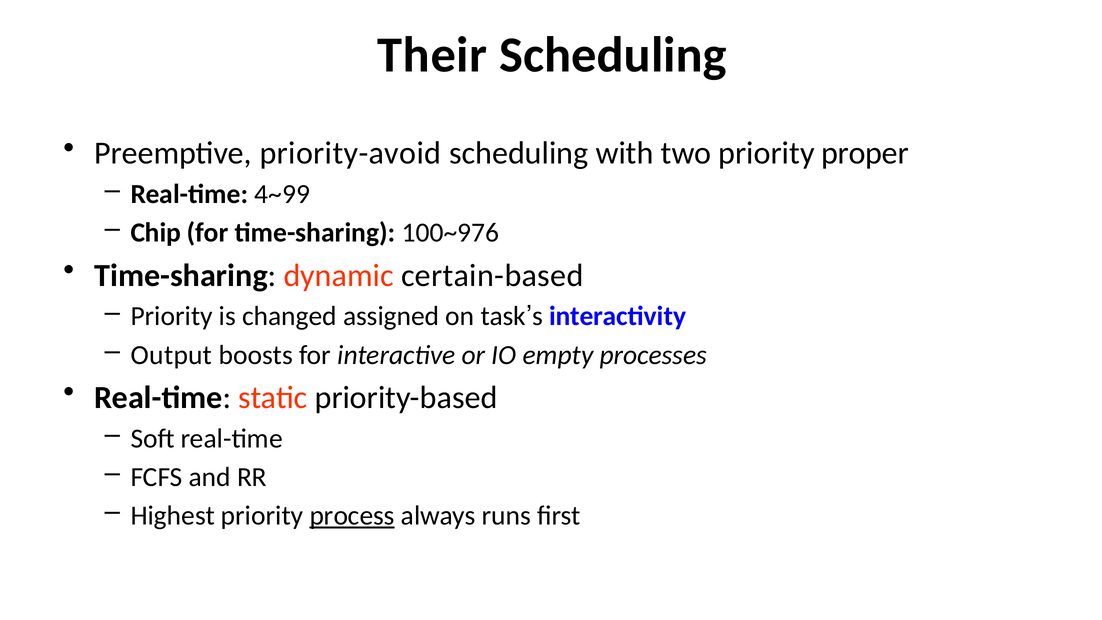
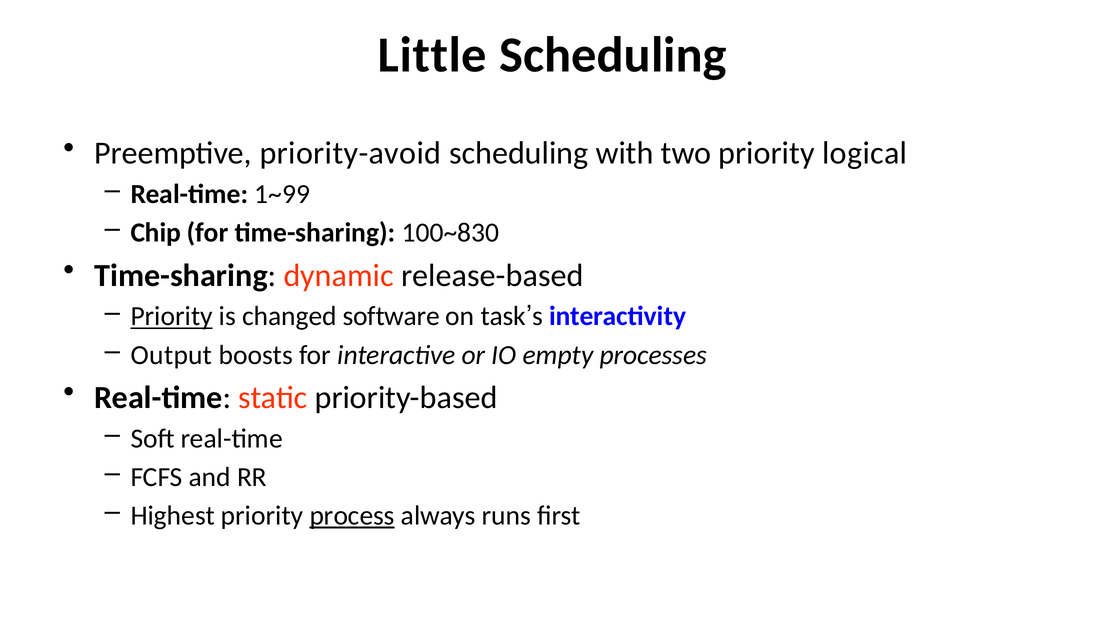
Their: Their -> Little (432, 55)
proper: proper -> logical (865, 153)
4~99: 4~99 -> 1~99 (282, 194)
100~976: 100~976 -> 100~830 (450, 233)
certain-based: certain-based -> release-based (492, 275)
Priority underline: none -> present (172, 316)
assigned: assigned -> software (391, 316)
